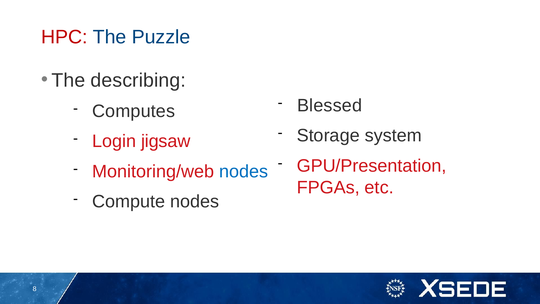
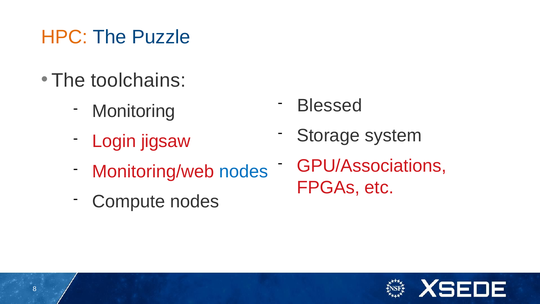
HPC colour: red -> orange (64, 37)
describing: describing -> toolchains (138, 80)
Computes: Computes -> Monitoring (134, 111)
GPU/Presentation: GPU/Presentation -> GPU/Associations (372, 166)
